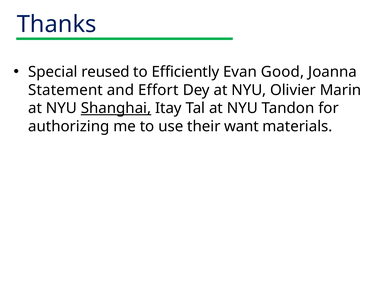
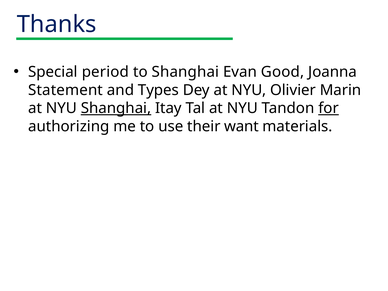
reused: reused -> period (105, 72)
to Efficiently: Efficiently -> Shanghai (185, 72)
Effort: Effort -> Types (158, 90)
for underline: none -> present (329, 108)
